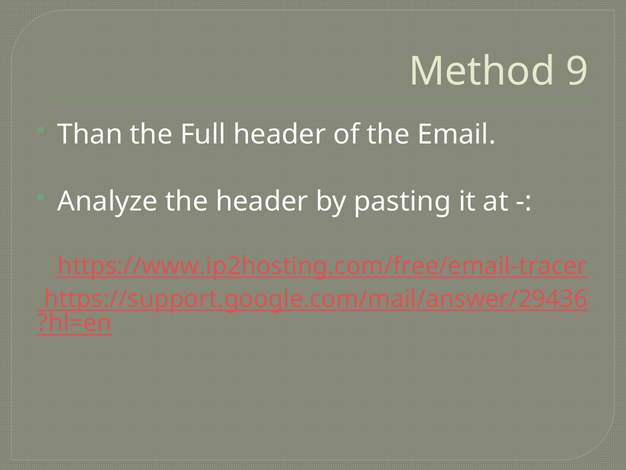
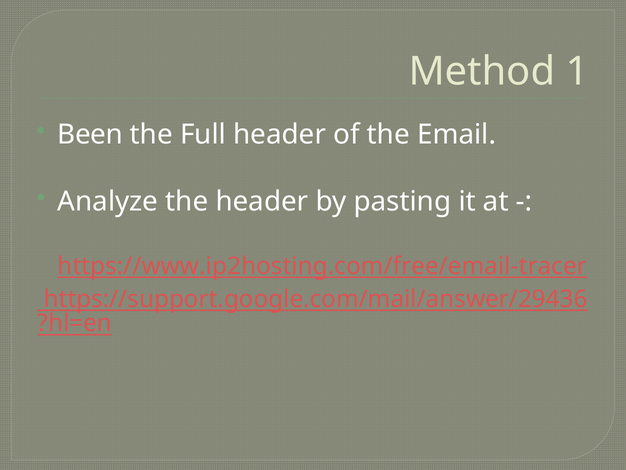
9: 9 -> 1 (577, 71)
Than: Than -> Been (90, 134)
